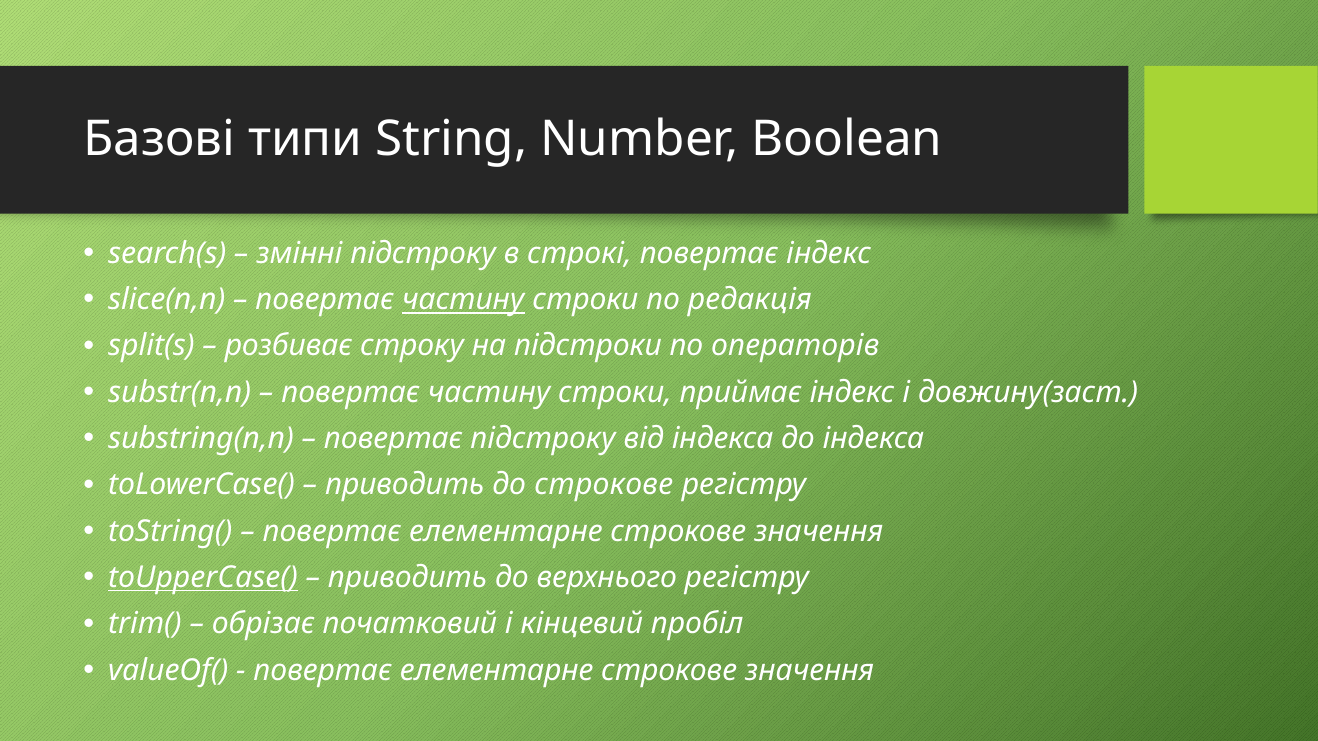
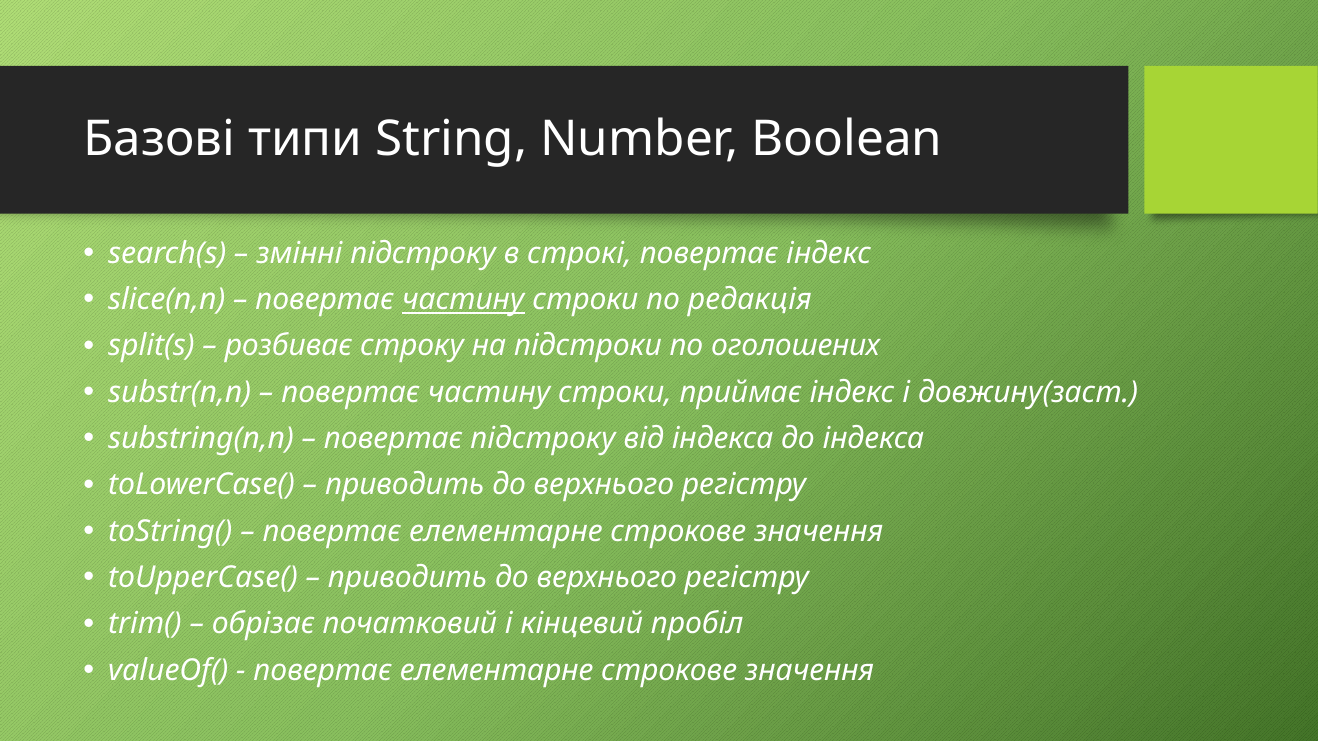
операторів: операторів -> оголошених (796, 346)
строкове: строкове -> верхнього (604, 485)
toUpperCase( underline: present -> none (203, 578)
